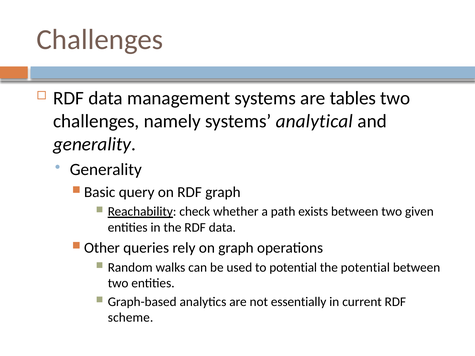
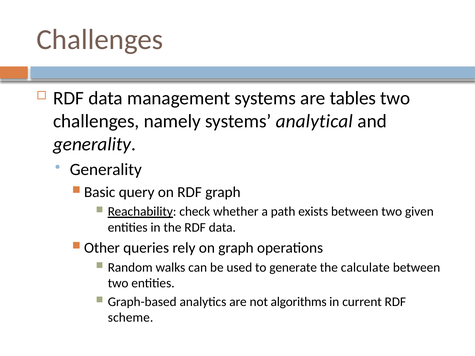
to potential: potential -> generate (293, 268)
the potential: potential -> calculate (365, 268)
essentially: essentially -> algorithms (299, 302)
